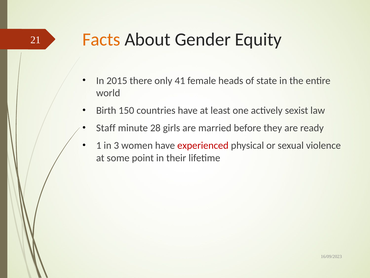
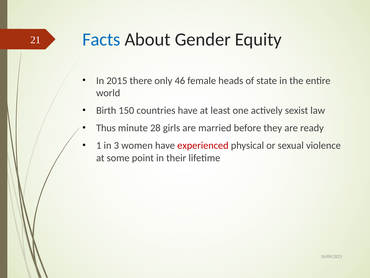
Facts colour: orange -> blue (101, 40)
41: 41 -> 46 (180, 81)
Staff: Staff -> Thus (106, 128)
